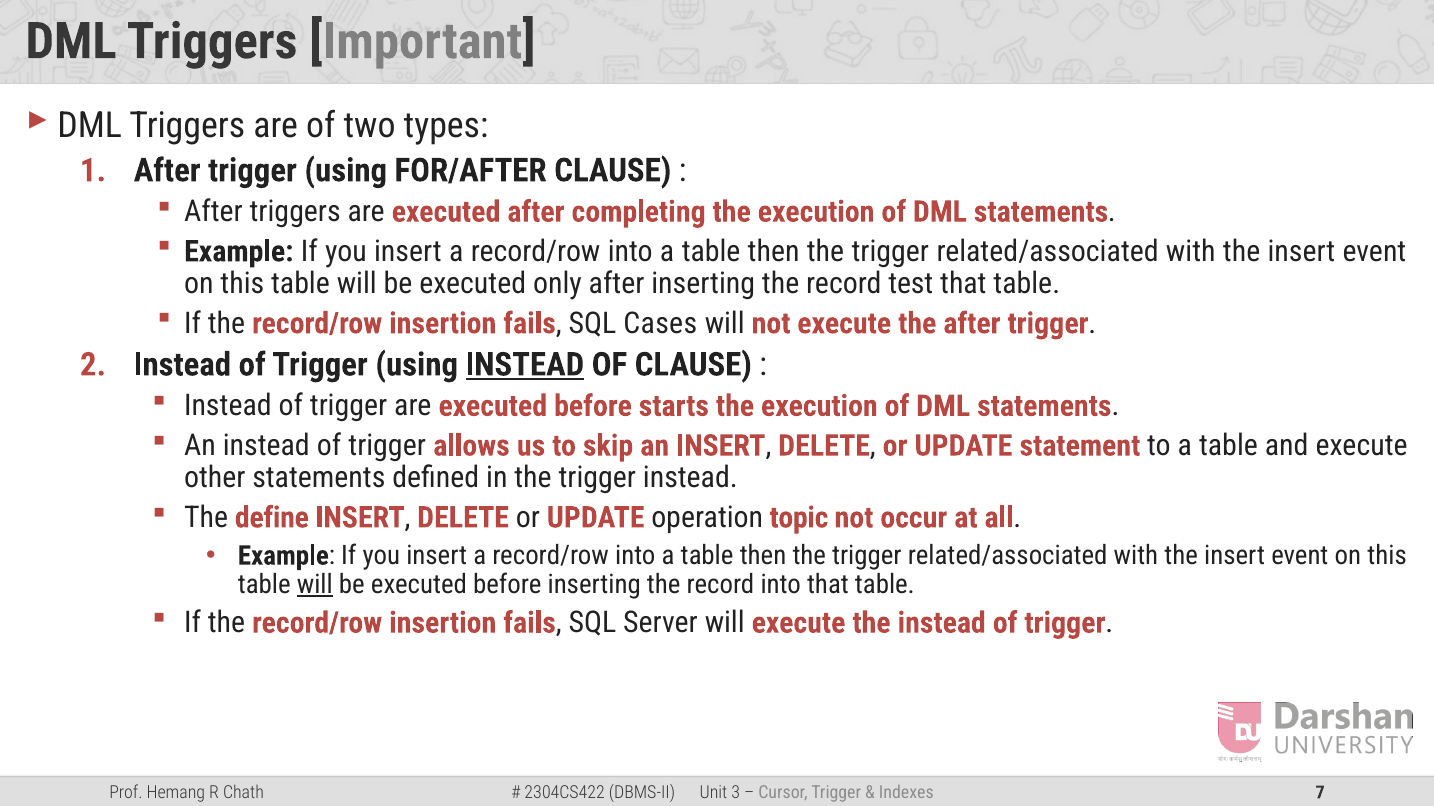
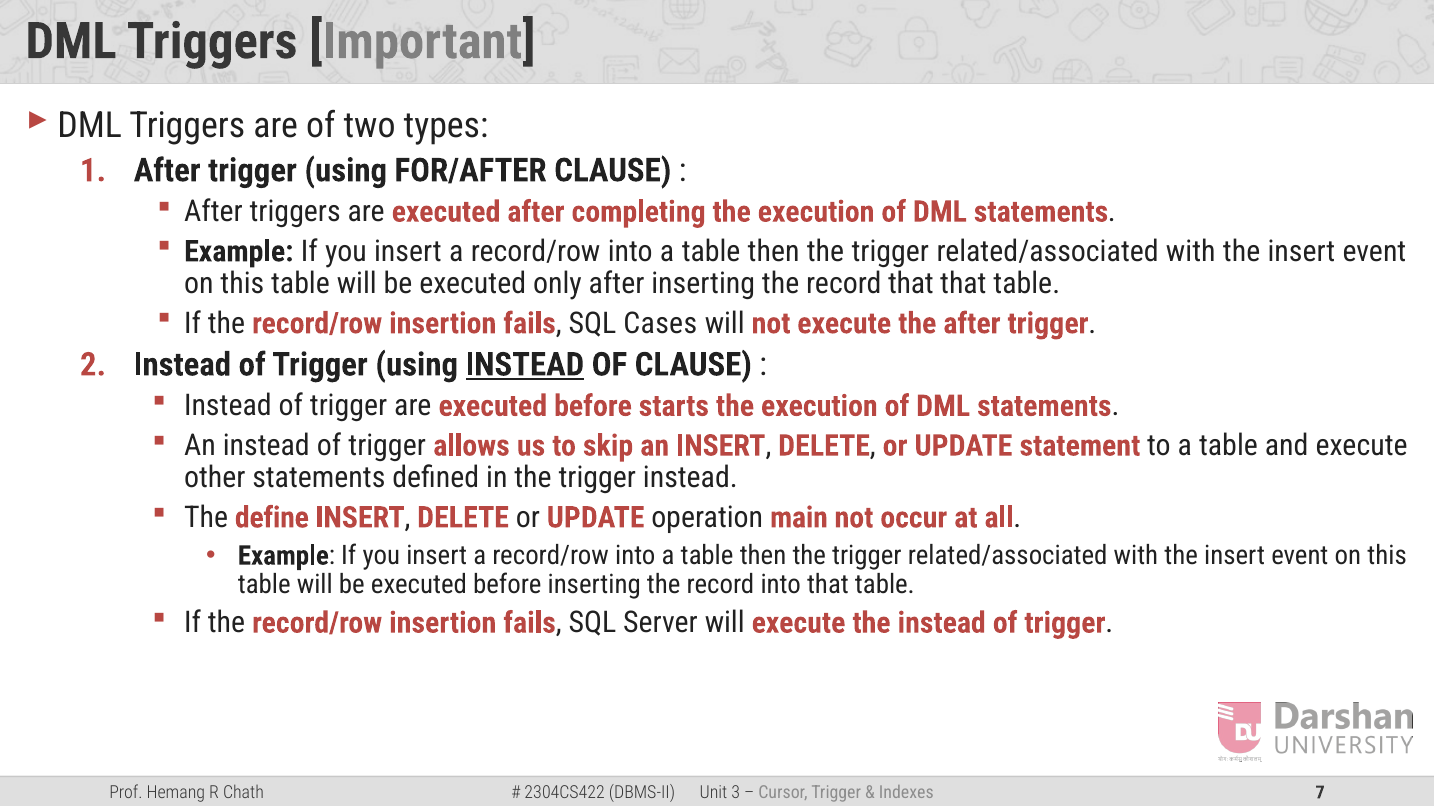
record test: test -> that (911, 284)
topic: topic -> main (799, 518)
will underline: present -> none (315, 585)
